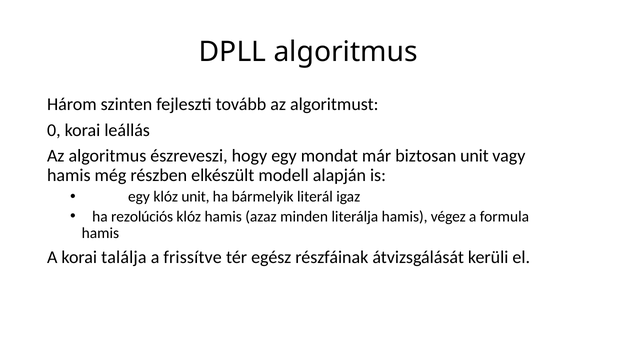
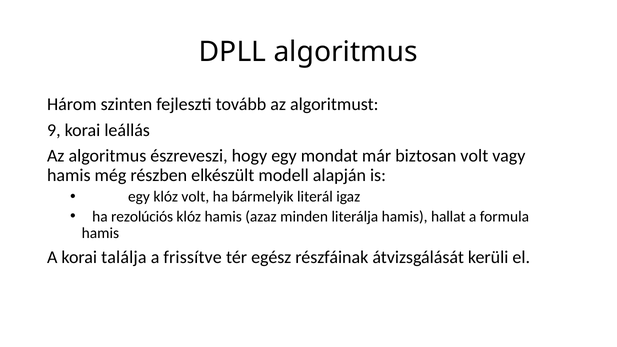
0: 0 -> 9 (54, 130)
biztosan unit: unit -> volt (474, 156)
klóz unit: unit -> volt (195, 197)
végez: végez -> hallat (448, 216)
